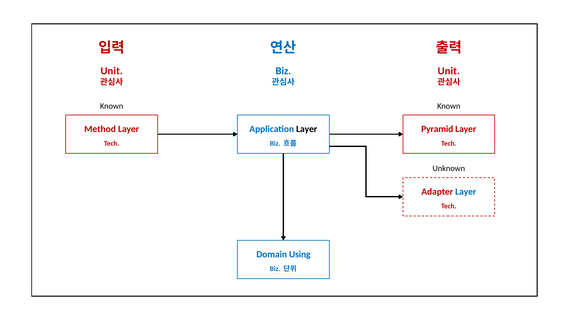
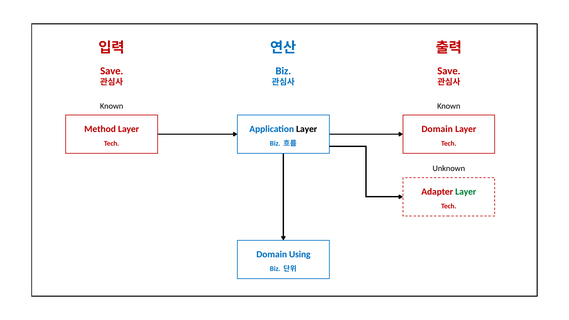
Unit: Unit -> Save (112, 71)
Unit: Unit -> Save (449, 71)
Pyramid: Pyramid -> Domain (437, 129)
Layer colour: blue -> green (466, 192)
